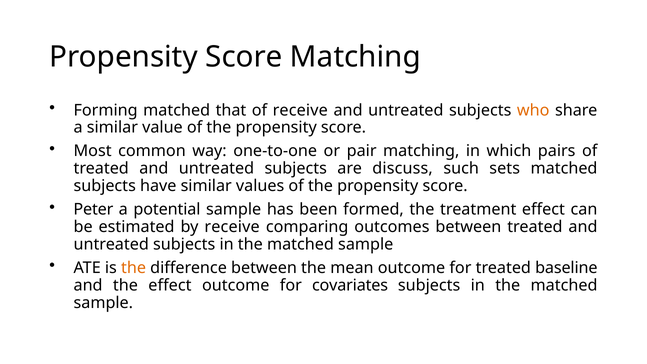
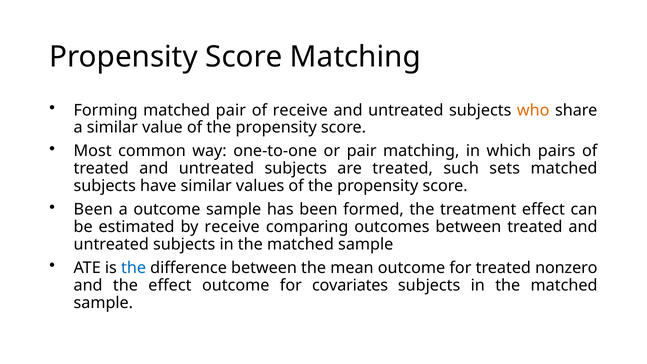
matched that: that -> pair (231, 110)
are discuss: discuss -> treated (403, 169)
Peter: Peter -> Been (93, 210)
a potential: potential -> outcome (167, 210)
the colour: orange -> blue (134, 268)
baseline: baseline -> nonzero (566, 268)
